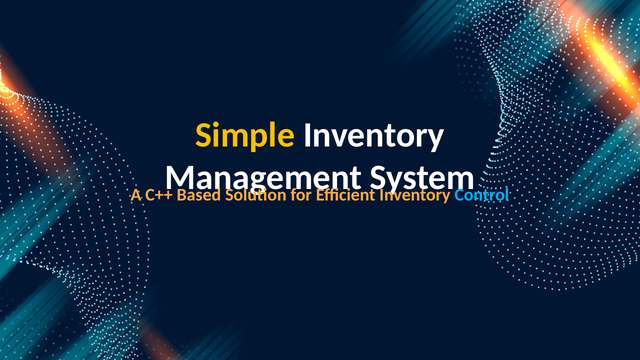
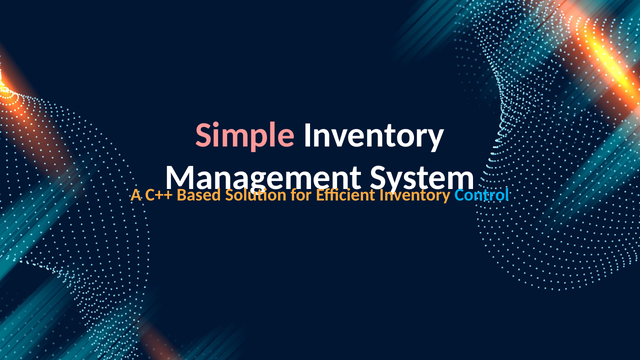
Simple colour: yellow -> pink (245, 135)
